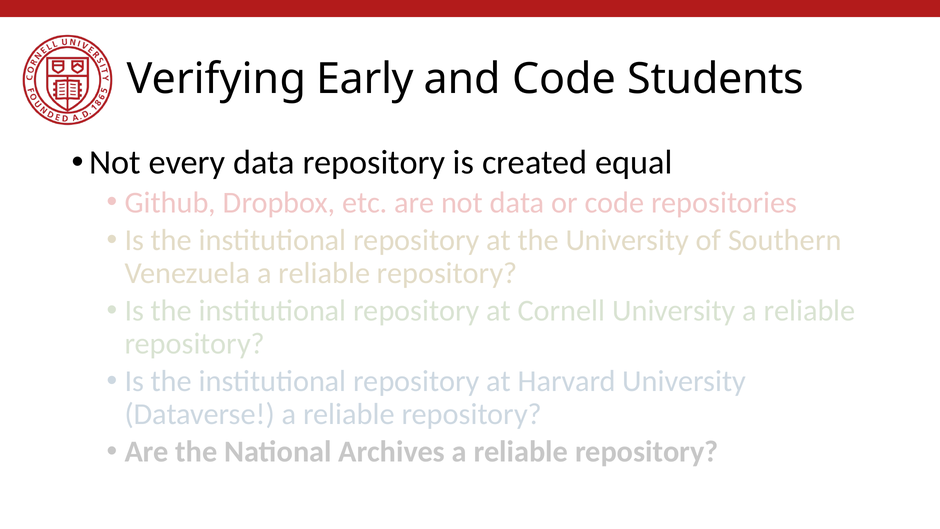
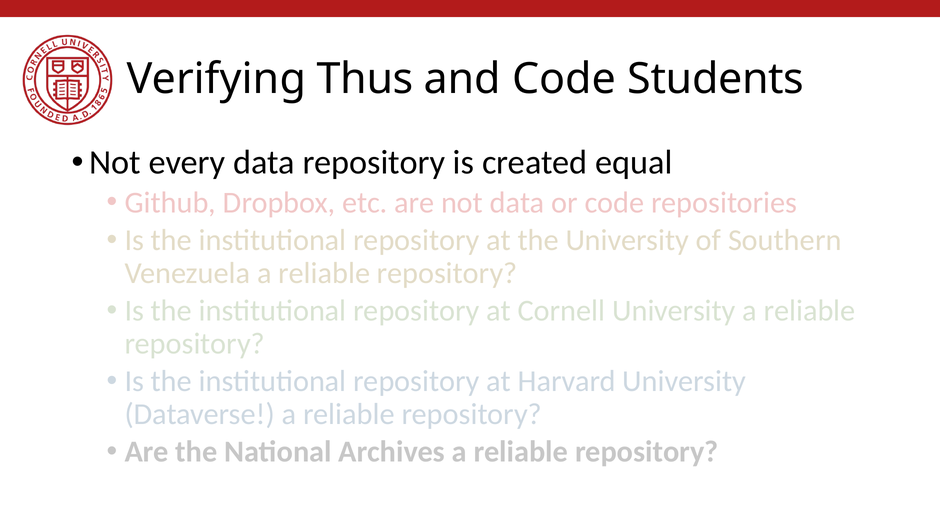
Early: Early -> Thus (365, 79)
